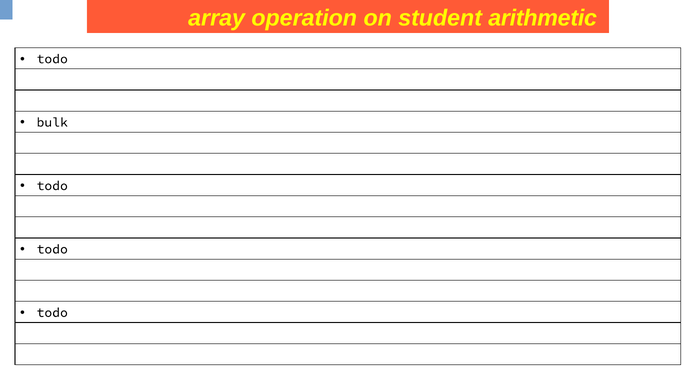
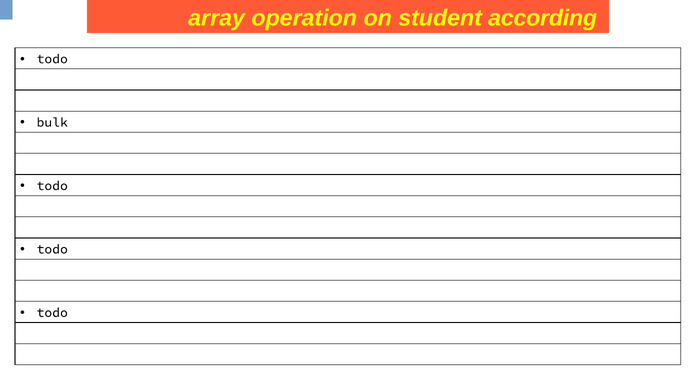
arithmetic: arithmetic -> according (543, 18)
